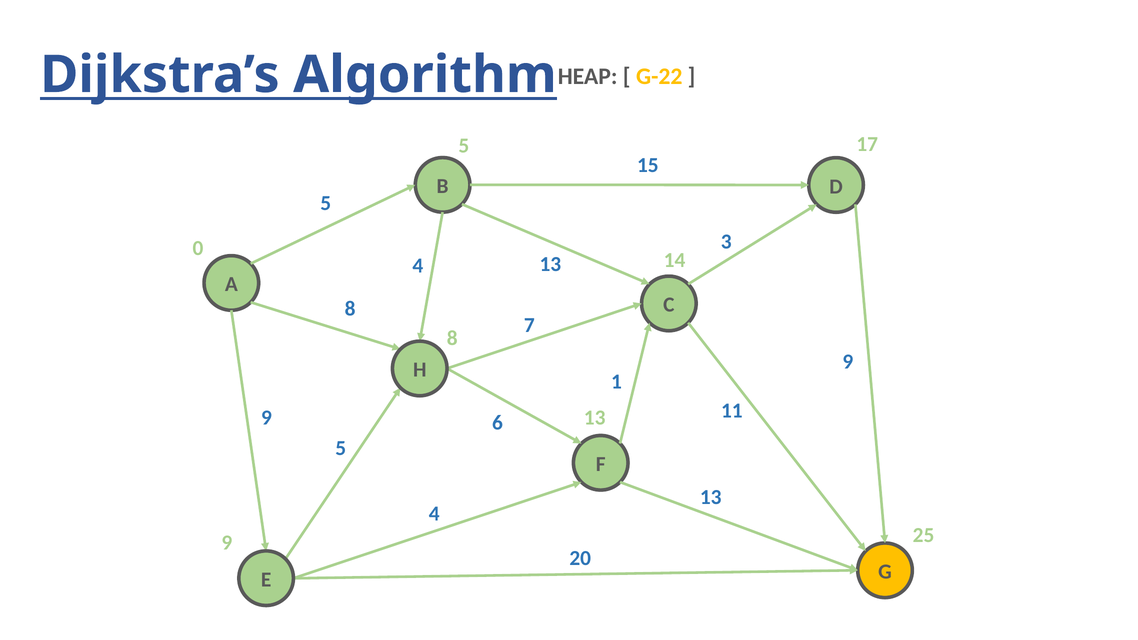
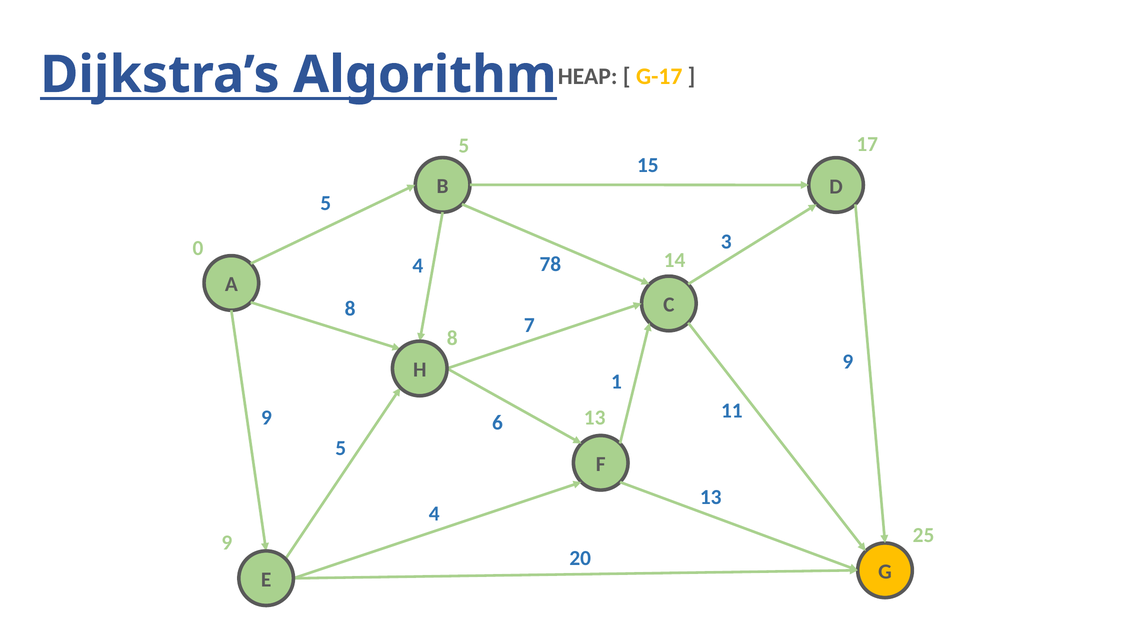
G-22: G-22 -> G-17 (659, 76)
4 13: 13 -> 78 (550, 264)
